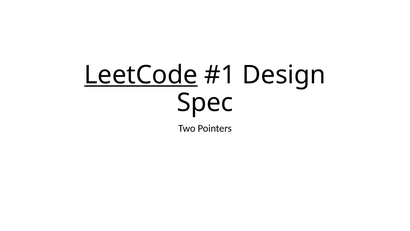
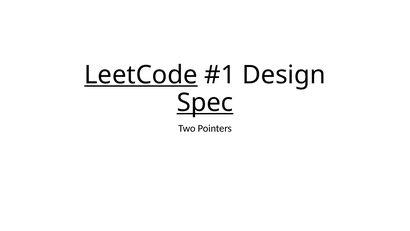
Spec underline: none -> present (205, 102)
